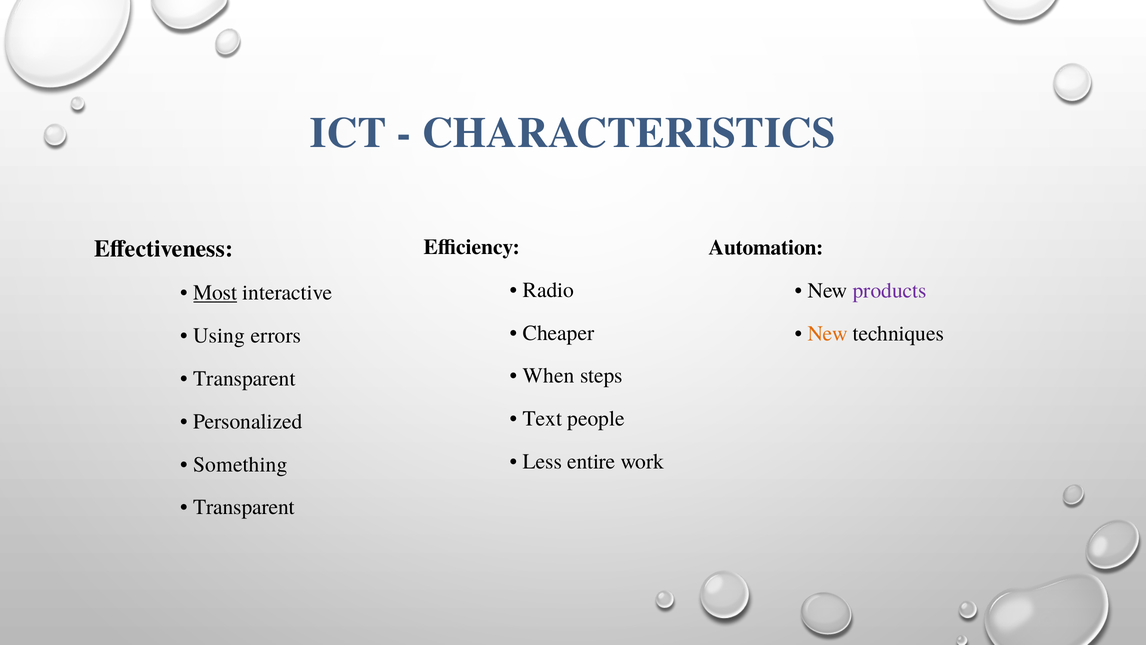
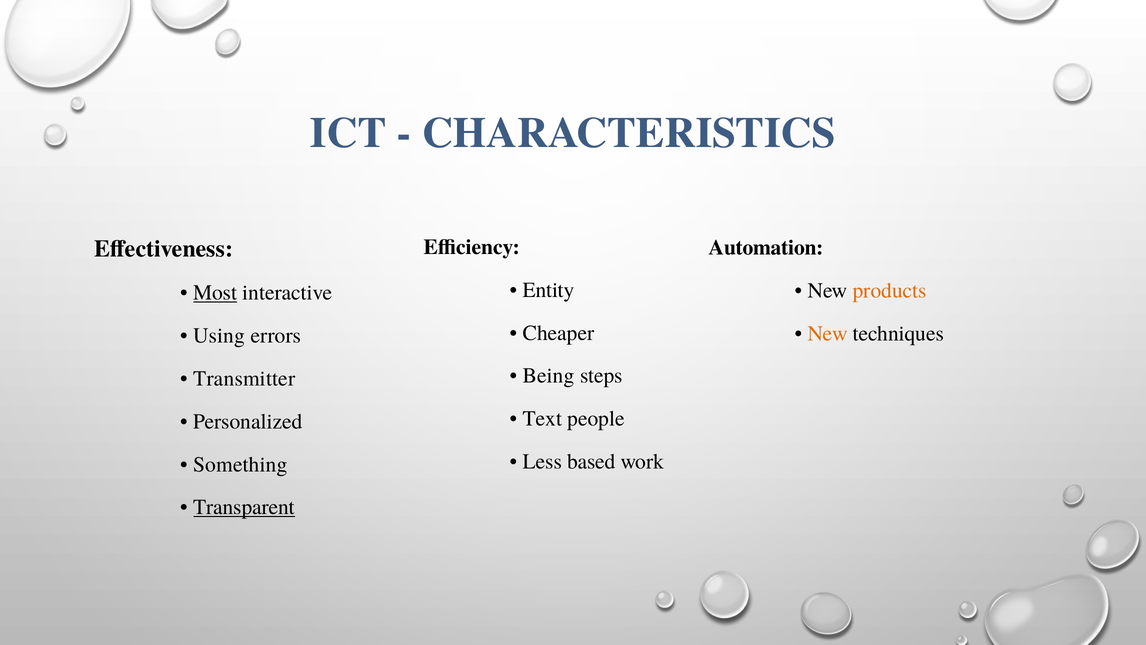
Radio: Radio -> Entity (549, 290)
products colour: purple -> orange (890, 291)
When: When -> Being (549, 376)
Transparent: Transparent -> Transmitter (244, 378)
entire: entire -> based (591, 461)
Transparent underline: none -> present (244, 507)
